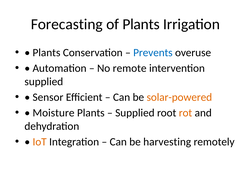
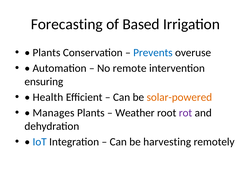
of Plants: Plants -> Based (141, 24)
supplied: supplied -> ensuring (44, 82)
Sensor: Sensor -> Health (48, 97)
Moisture: Moisture -> Manages (54, 113)
Supplied: Supplied -> Weather (135, 113)
rot colour: orange -> purple (185, 113)
IoT colour: orange -> blue (40, 142)
